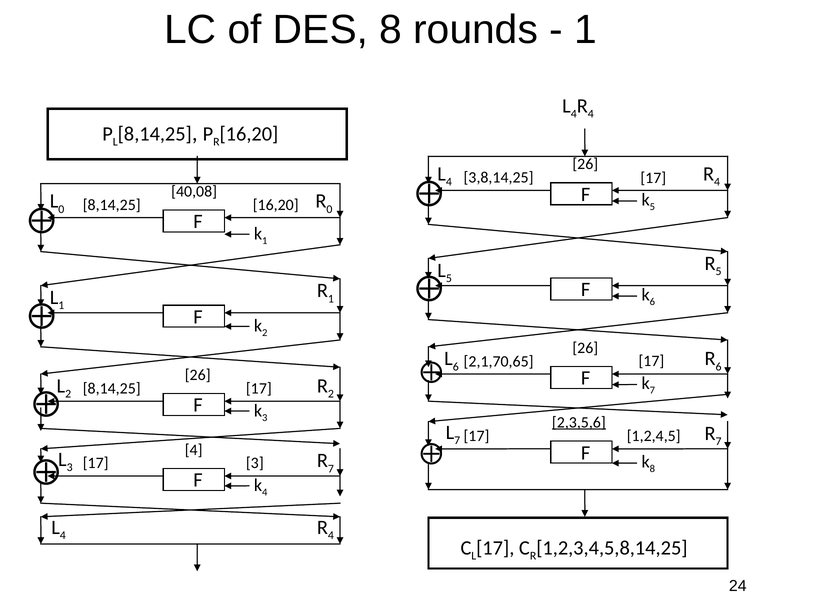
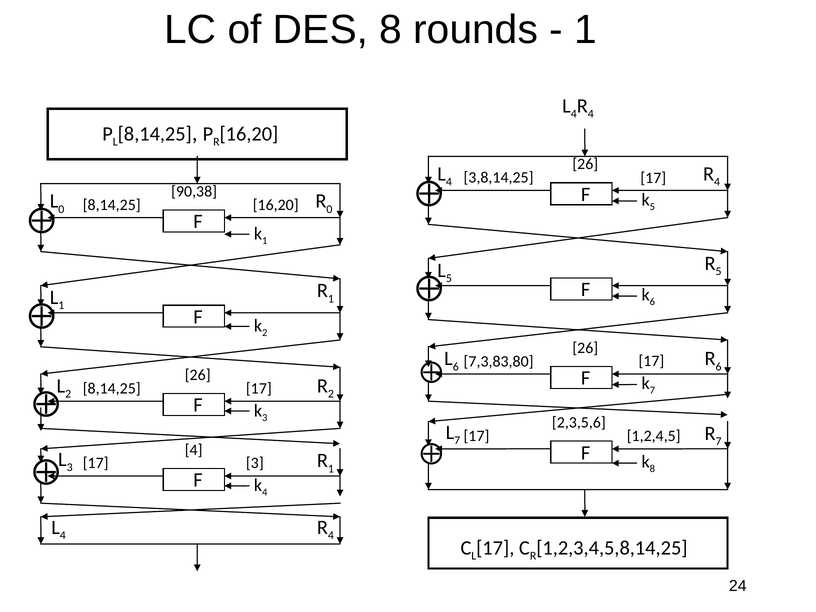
40,08: 40,08 -> 90,38 (194, 191)
2,1,70,65: 2,1,70,65 -> 7,3,83,80 (499, 361)
2,3,5,6 underline: present -> none (579, 422)
7: 7 -> 1 (331, 469)
